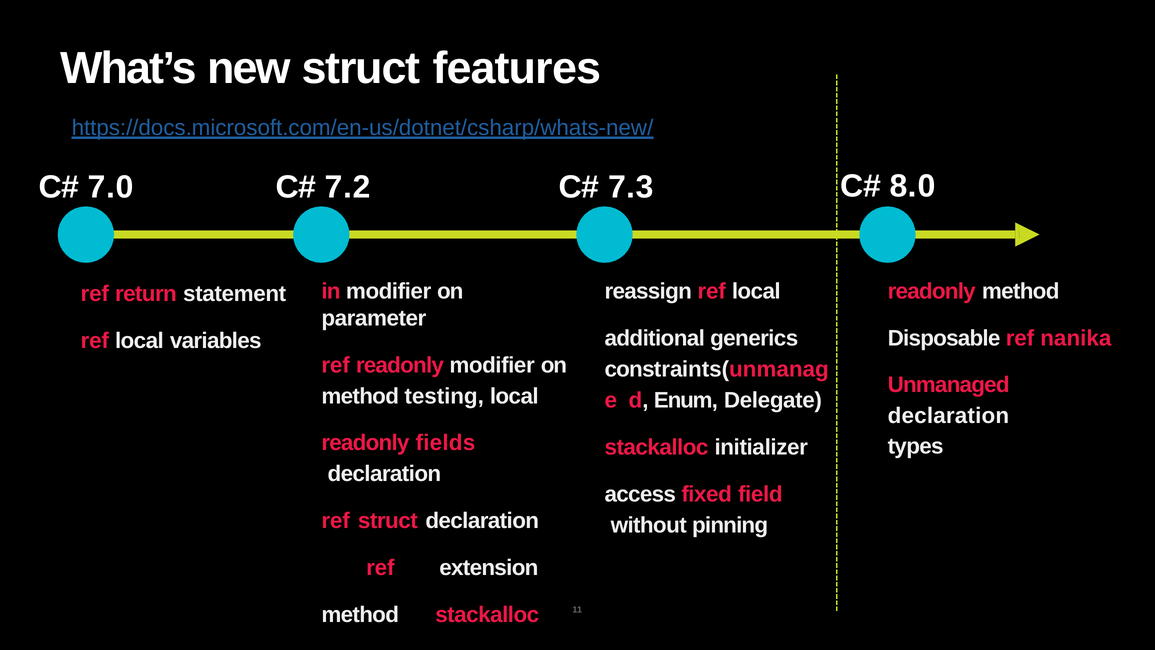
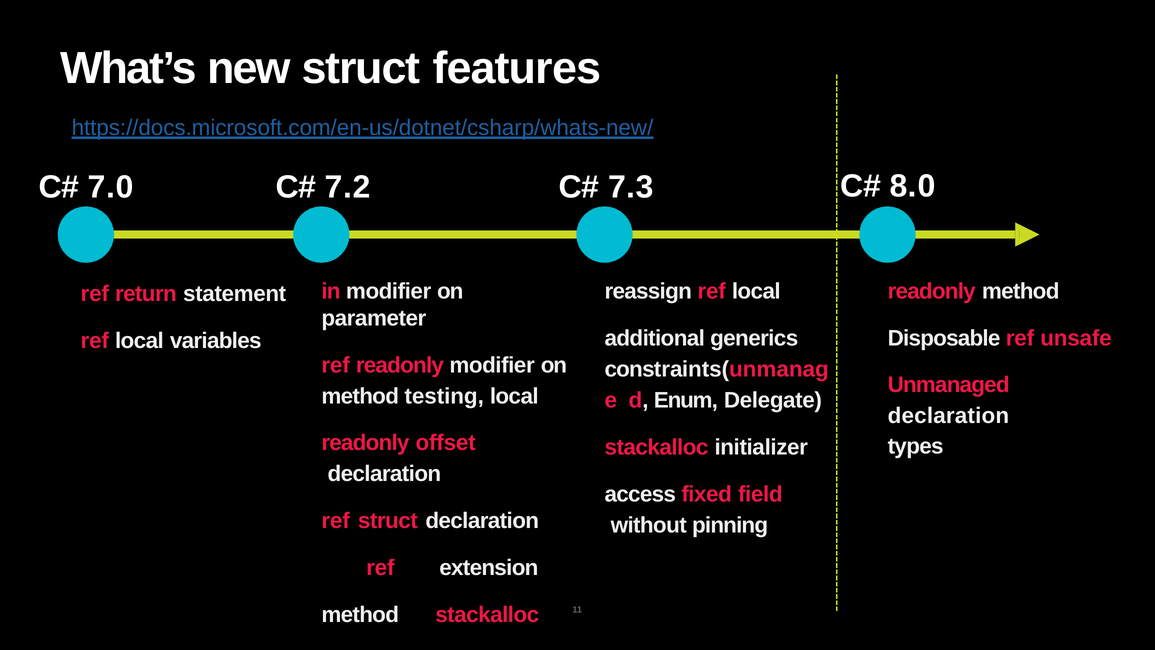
nanika: nanika -> unsafe (1076, 338)
fields: fields -> offset (446, 443)
